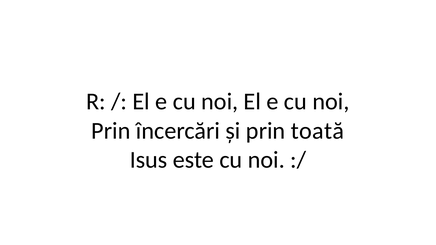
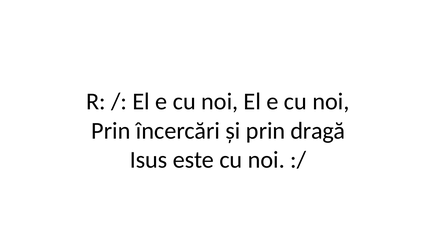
toată: toată -> dragă (318, 131)
